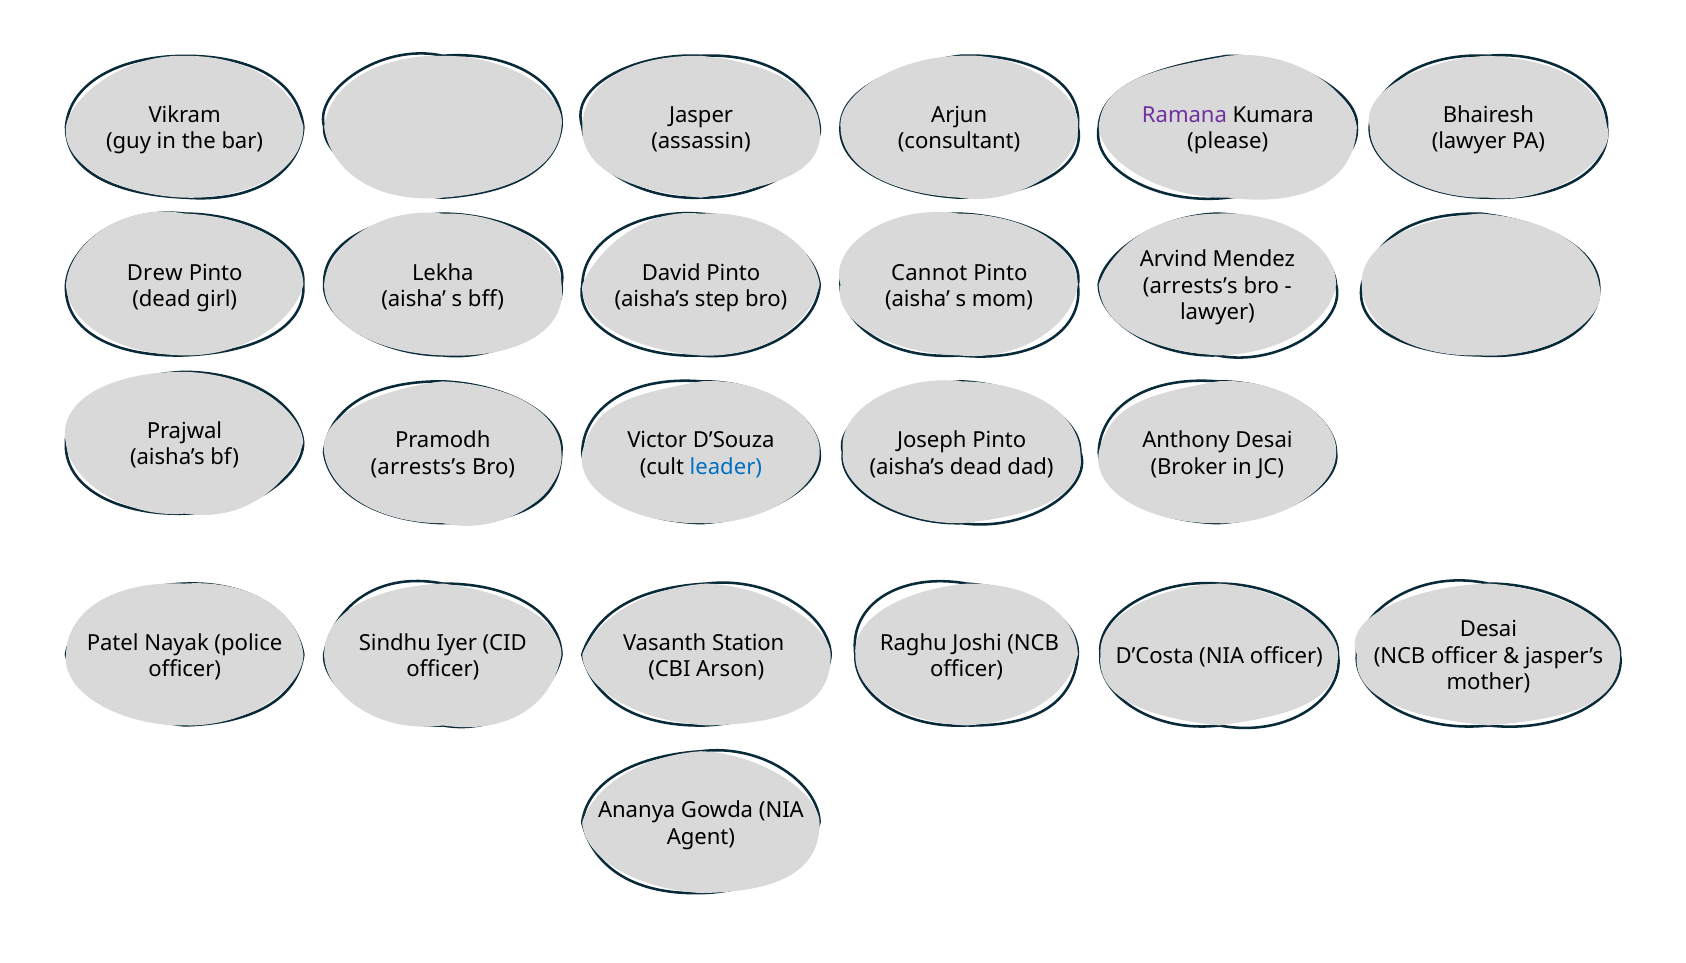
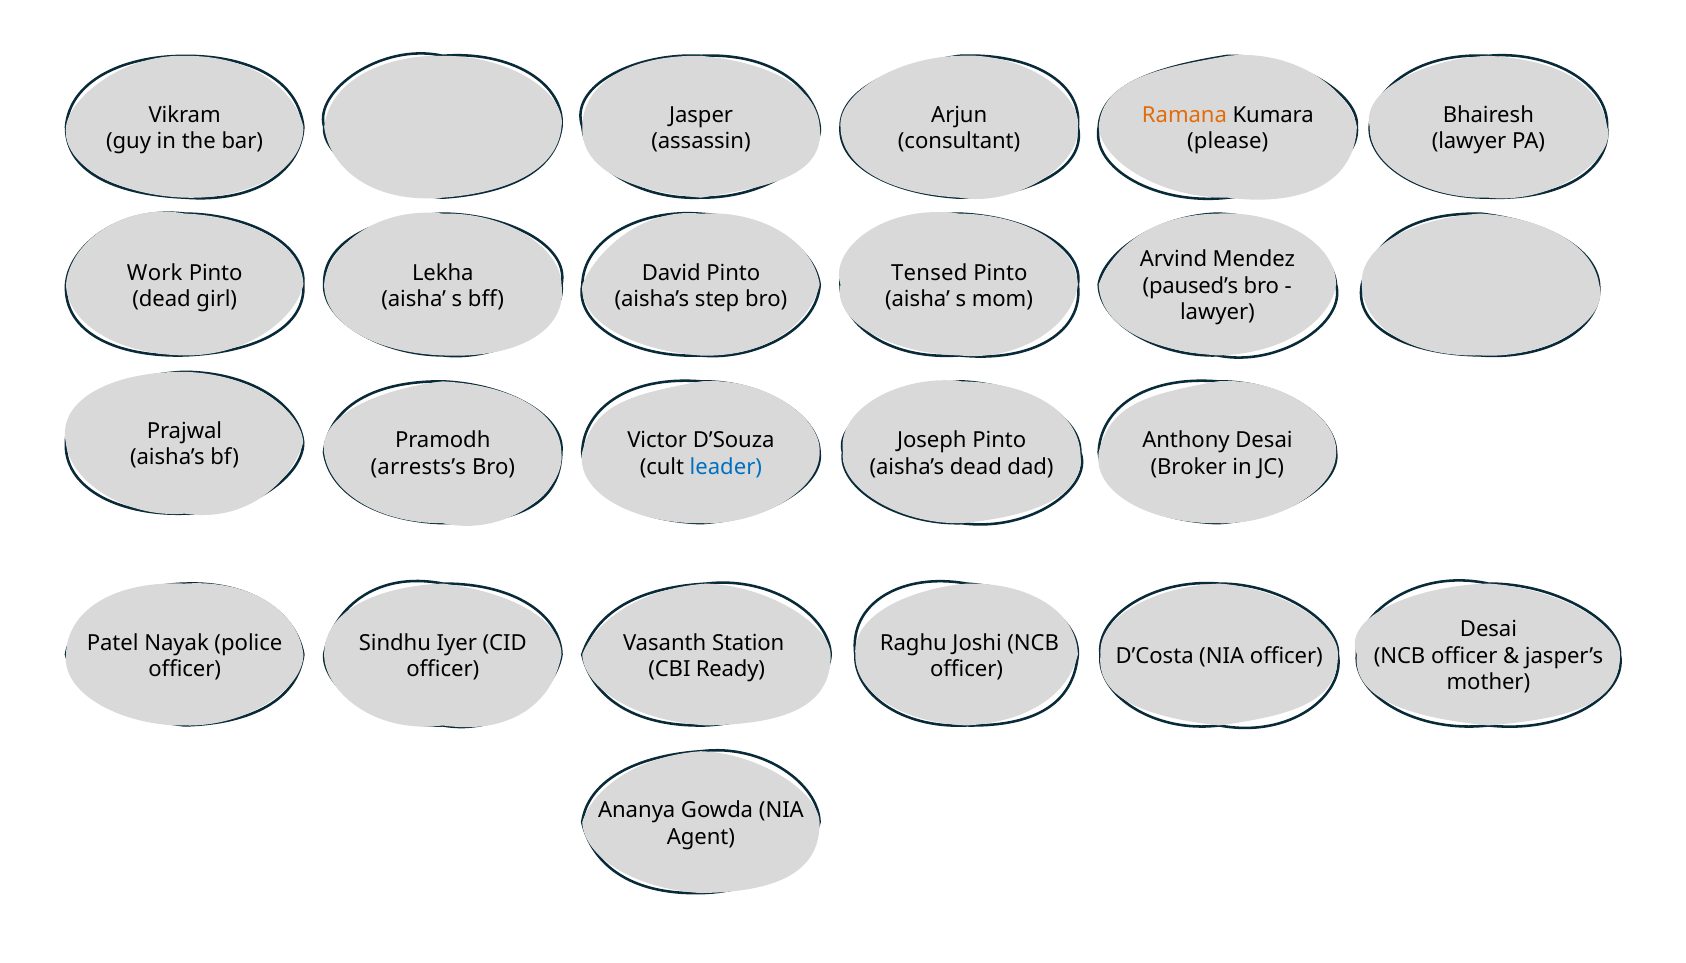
Ramana colour: purple -> orange (1184, 115)
Drew: Drew -> Work (155, 273)
Cannot: Cannot -> Tensed (929, 273)
arrests’s: arrests’s -> paused’s (1190, 286)
Arson: Arson -> Ready (730, 670)
